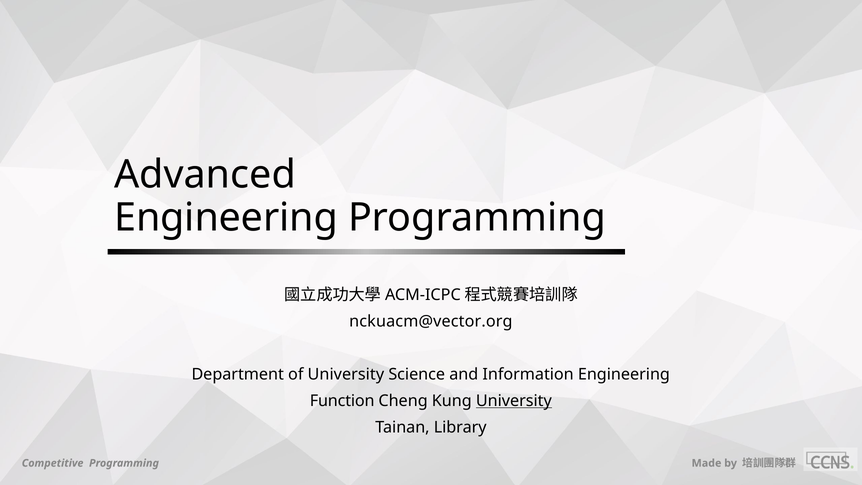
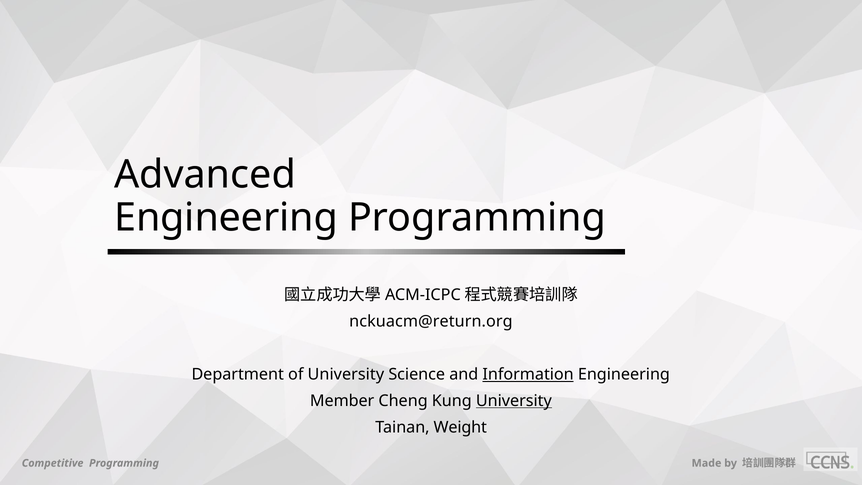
nckuacm@vector.org: nckuacm@vector.org -> nckuacm@return.org (431, 321)
Information underline: none -> present (528, 374)
Function: Function -> Member (342, 401)
Library: Library -> Weight (460, 427)
